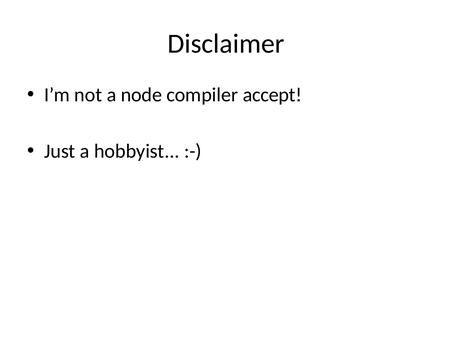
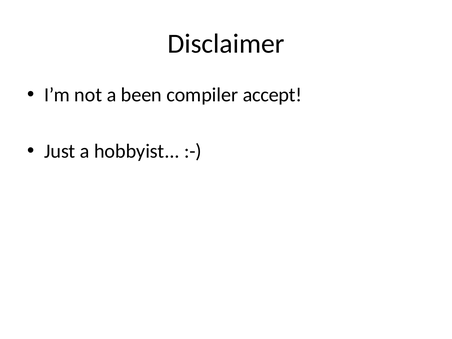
node: node -> been (141, 95)
